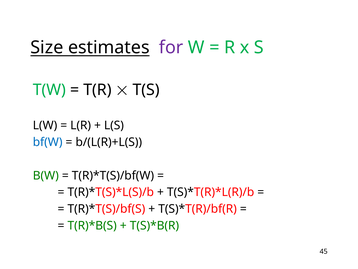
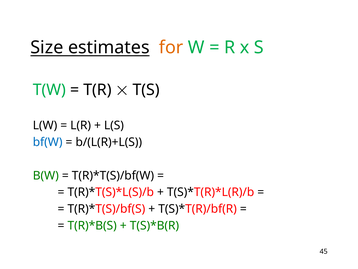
for colour: purple -> orange (171, 47)
